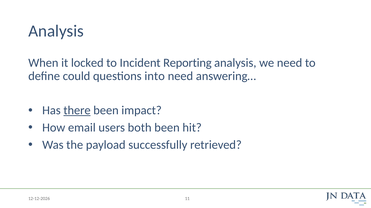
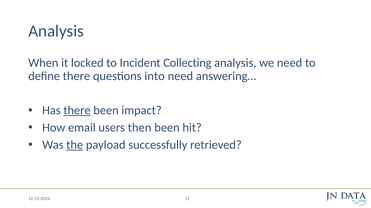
Reporting: Reporting -> Collecting (187, 63)
define could: could -> there (76, 76)
both: both -> then (140, 128)
the underline: none -> present (75, 145)
